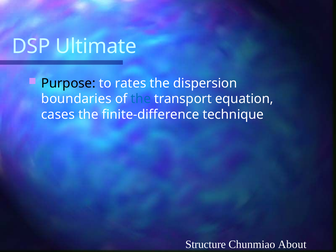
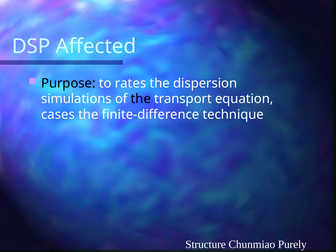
Ultimate: Ultimate -> Affected (96, 46)
boundaries: boundaries -> simulations (76, 99)
the colour: blue -> black (141, 99)
About: About -> Purely (292, 244)
